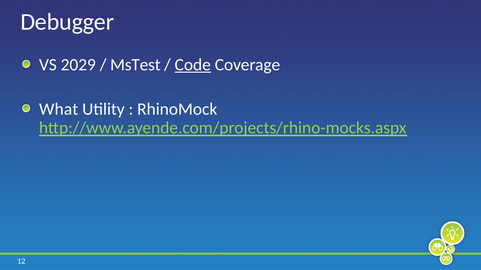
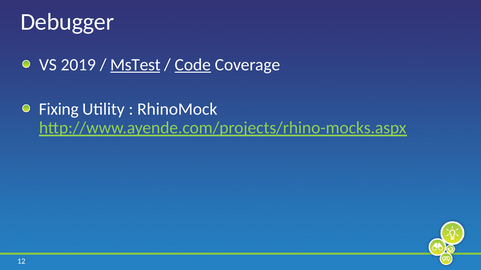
2029: 2029 -> 2019 (78, 65)
MsTest underline: none -> present (135, 65)
What: What -> Fixing (59, 109)
